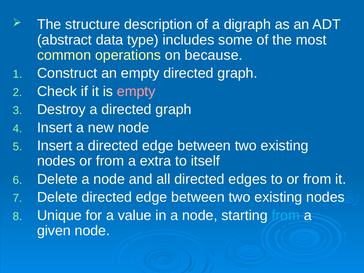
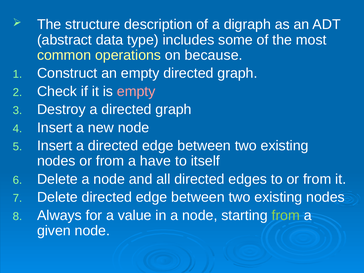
extra: extra -> have (155, 161)
Unique: Unique -> Always (59, 215)
from colour: light blue -> light green (286, 215)
